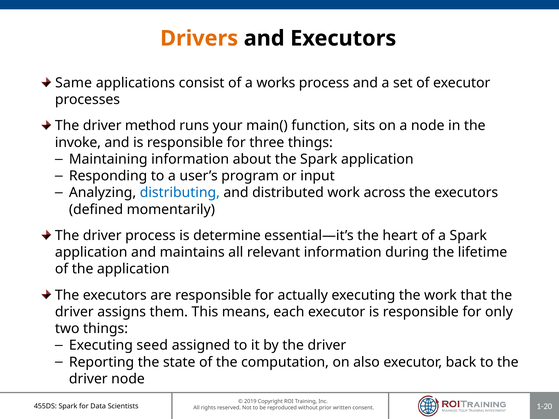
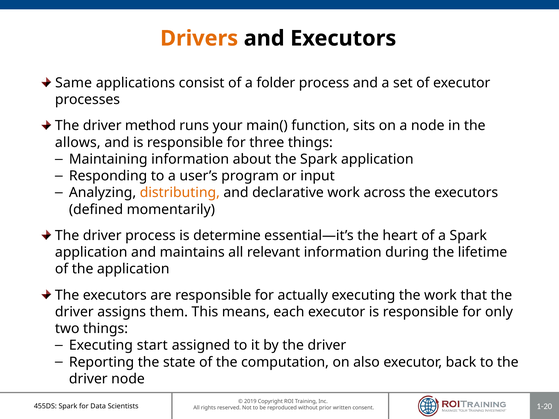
works: works -> folder (276, 83)
invoke: invoke -> allows (78, 142)
distributing colour: blue -> orange (180, 193)
distributed: distributed -> declarative (288, 193)
seed: seed -> start (152, 346)
